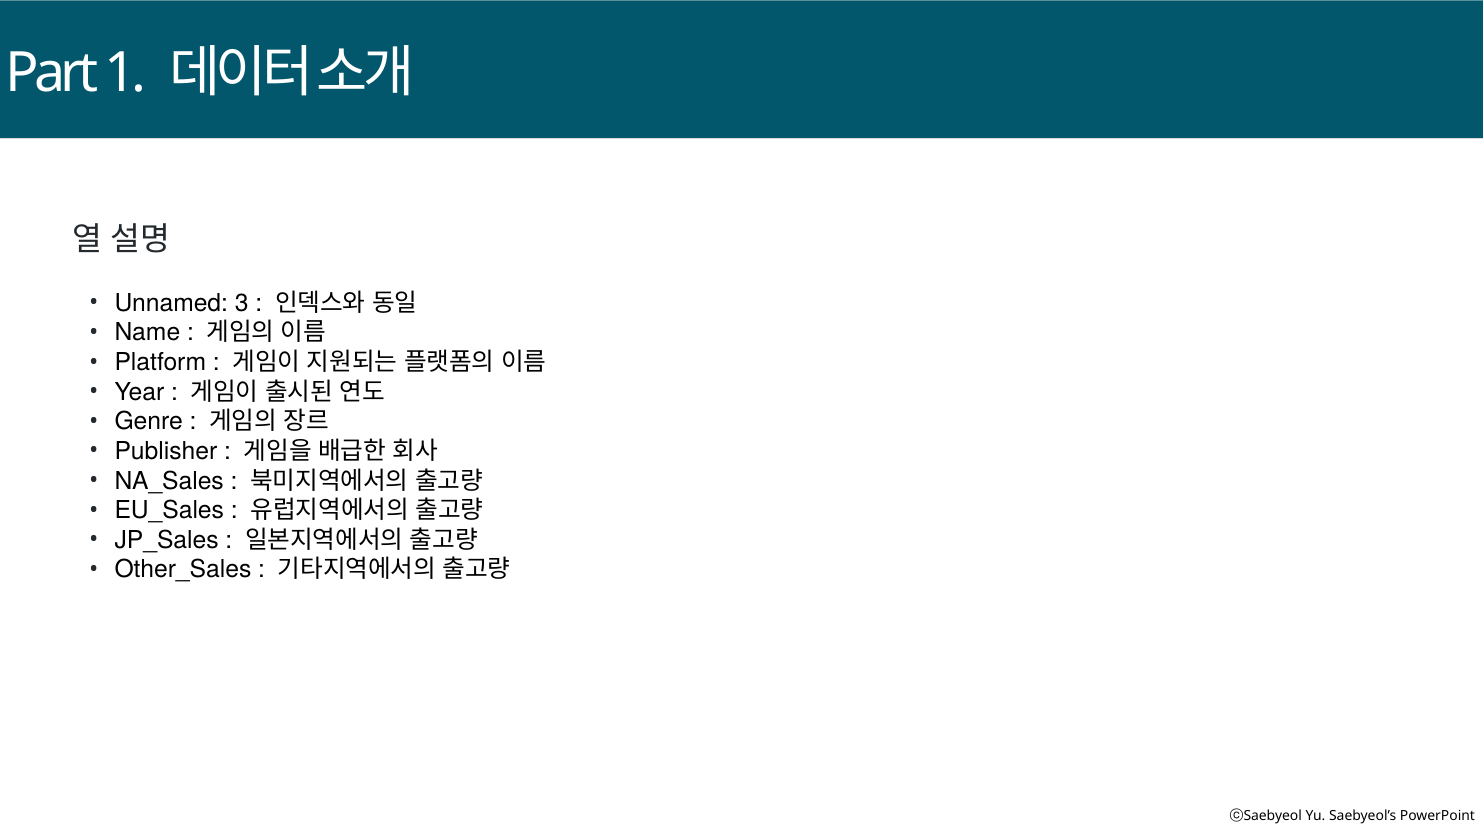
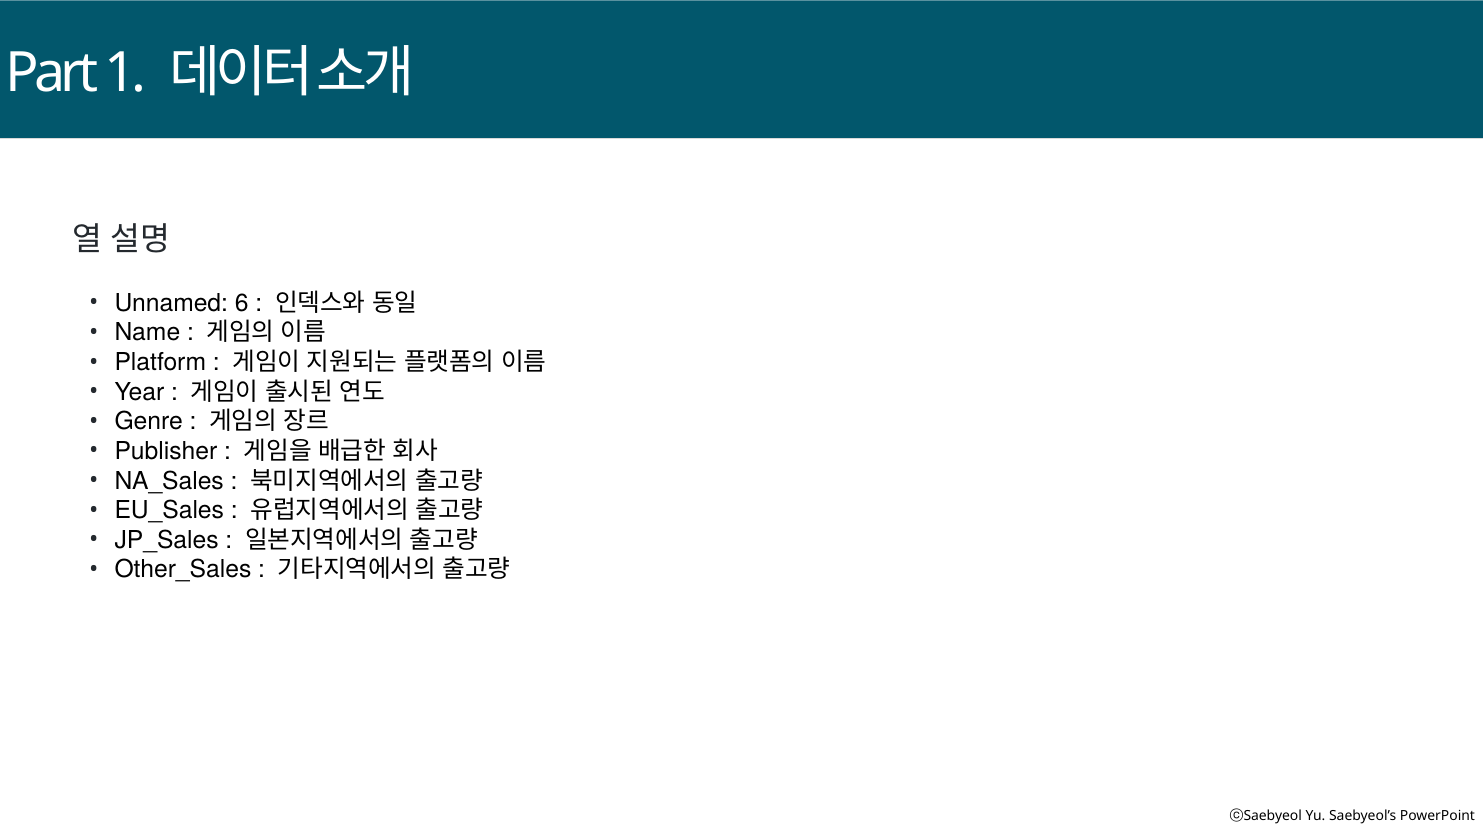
3: 3 -> 6 (242, 303)
